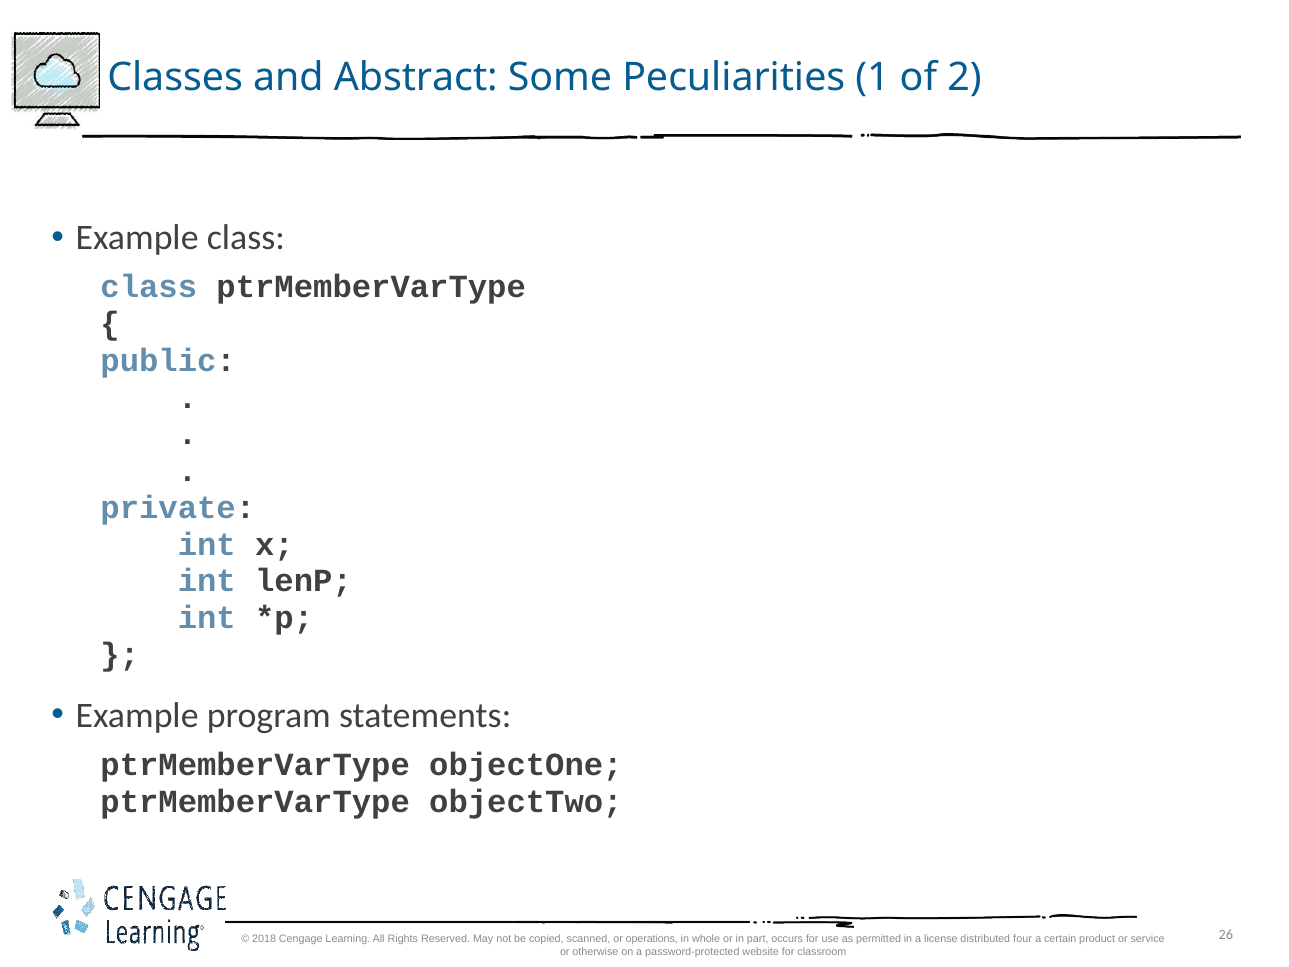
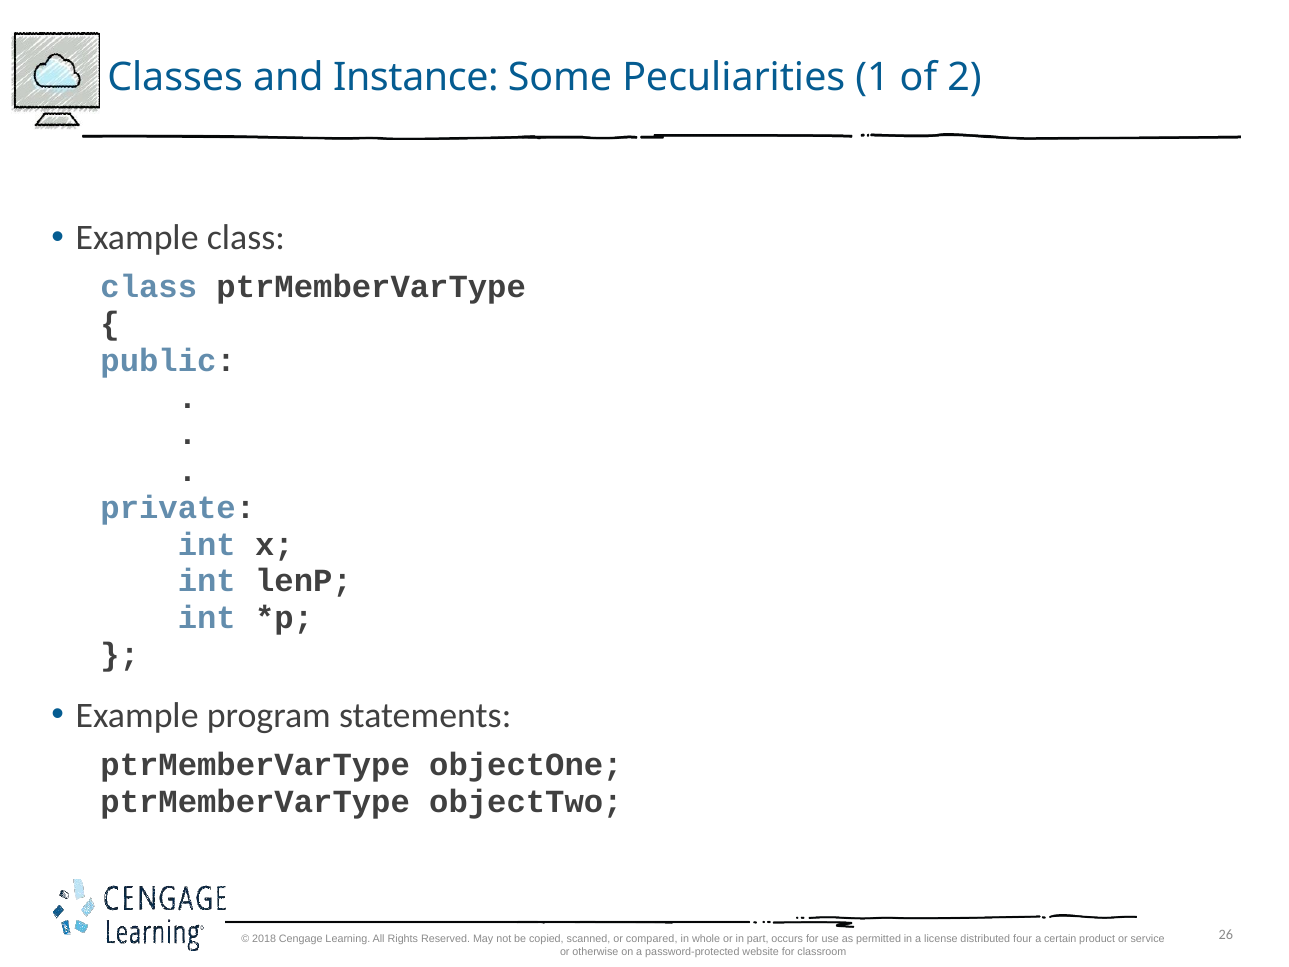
Abstract: Abstract -> Instance (416, 77)
operations: operations -> compared (652, 939)
